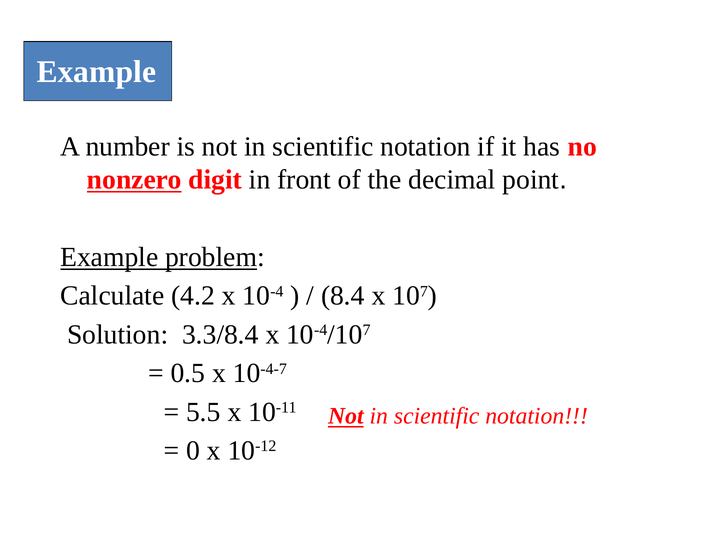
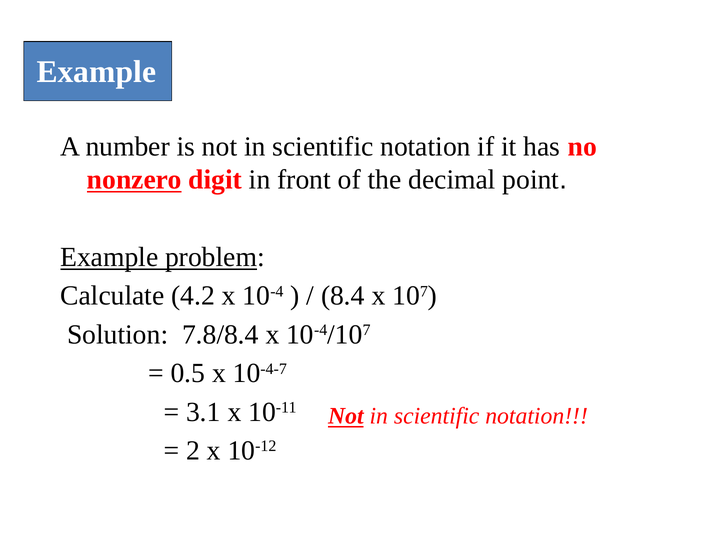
3.3/8.4: 3.3/8.4 -> 7.8/8.4 (220, 335)
5.5: 5.5 -> 3.1 (203, 412)
0: 0 -> 2 (193, 451)
